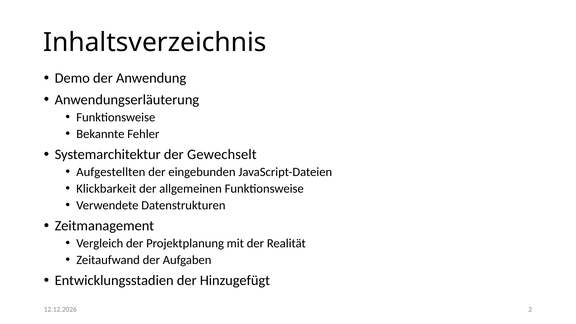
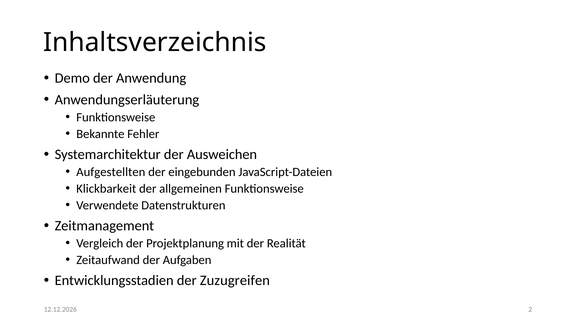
Gewechselt: Gewechselt -> Ausweichen (222, 154)
Hinzugefügt: Hinzugefügt -> Zuzugreifen (235, 281)
